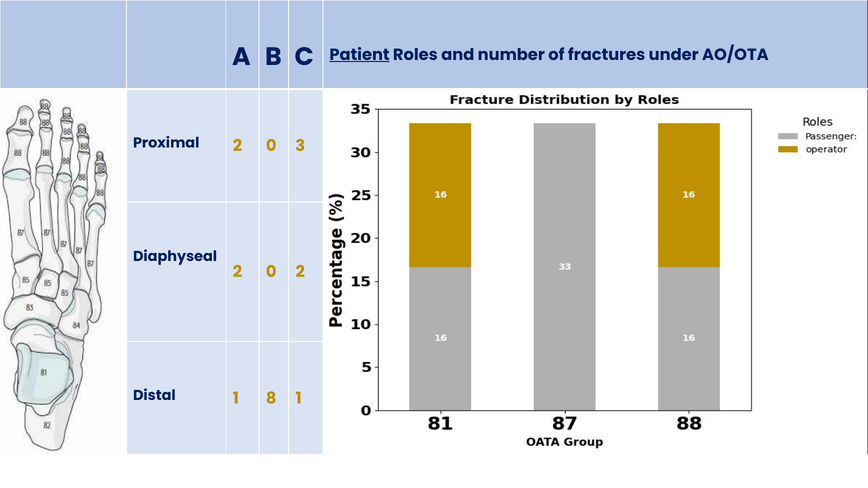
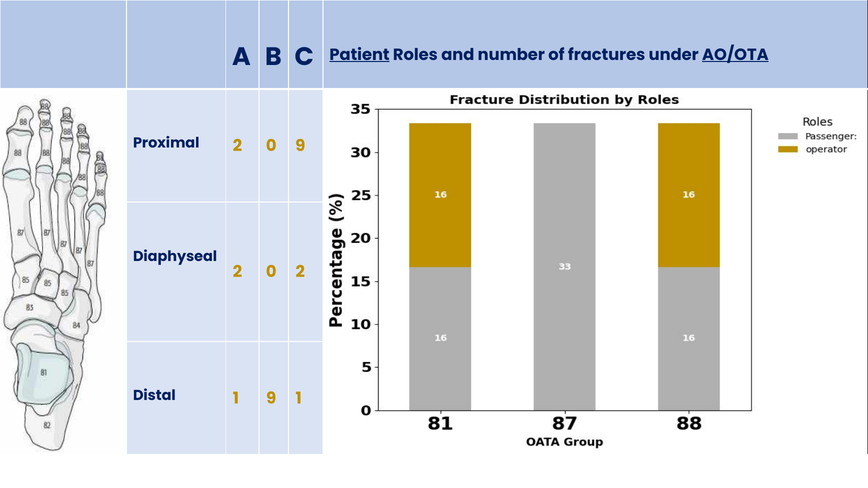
AO/OTA underline: none -> present (735, 55)
0 3: 3 -> 9 (300, 146)
1 8: 8 -> 9 (271, 398)
